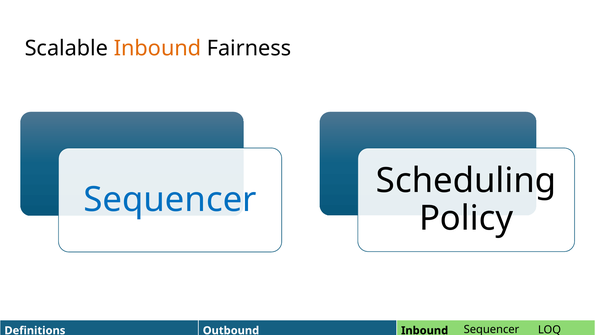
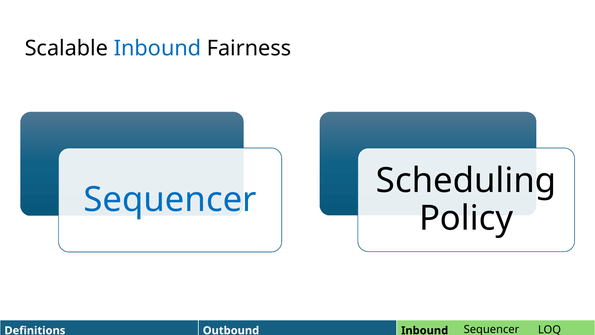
Inbound colour: orange -> blue (157, 48)
